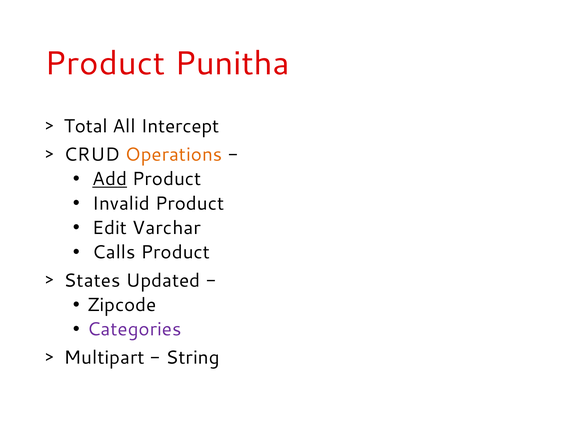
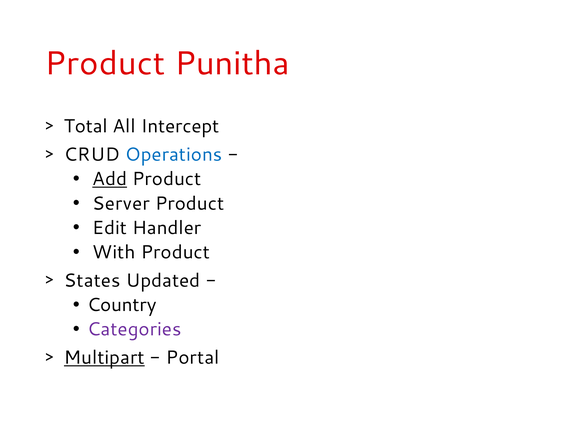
Operations colour: orange -> blue (174, 154)
Invalid: Invalid -> Server (121, 203)
Varchar: Varchar -> Handler (167, 227)
Calls: Calls -> With (114, 252)
Zipcode: Zipcode -> Country (122, 304)
Multipart underline: none -> present (104, 357)
String: String -> Portal (193, 357)
